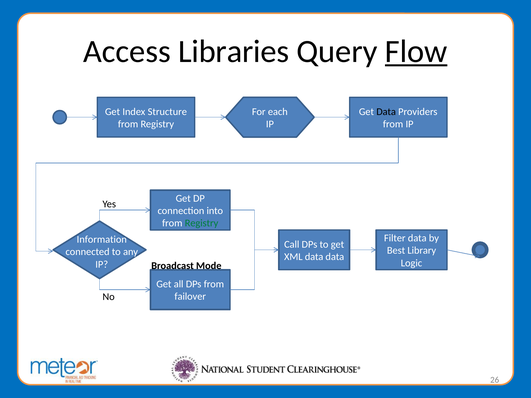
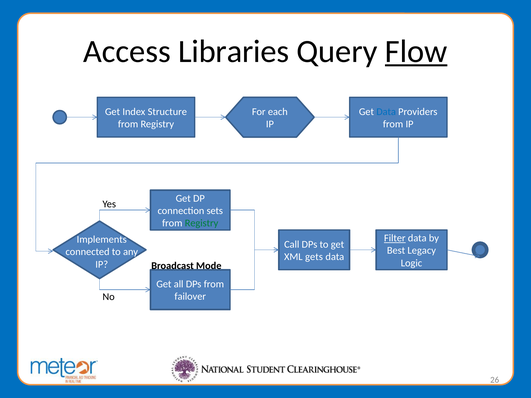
Data colour: black -> blue (386, 112)
into: into -> sets (215, 211)
Filter underline: none -> present (395, 238)
Information: Information -> Implements (102, 240)
Library: Library -> Legacy (422, 251)
XML data: data -> gets (314, 257)
